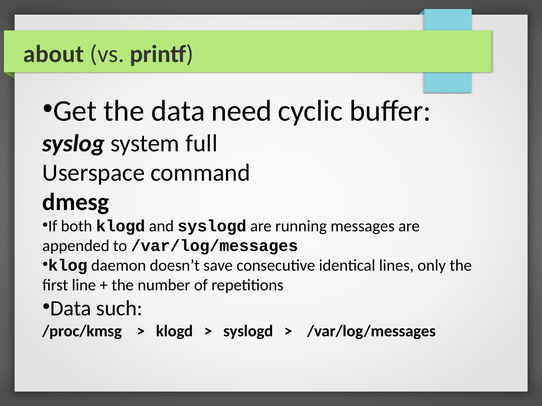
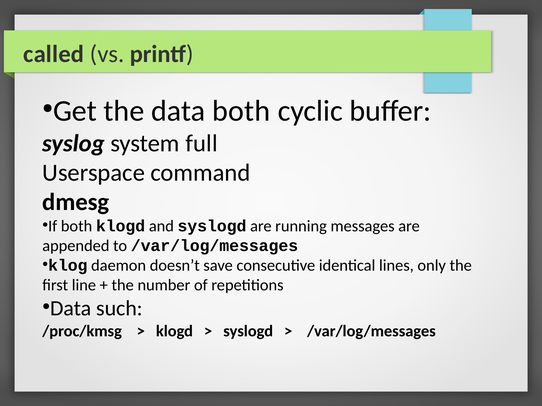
about: about -> called (54, 54)
data need: need -> both (241, 111)
